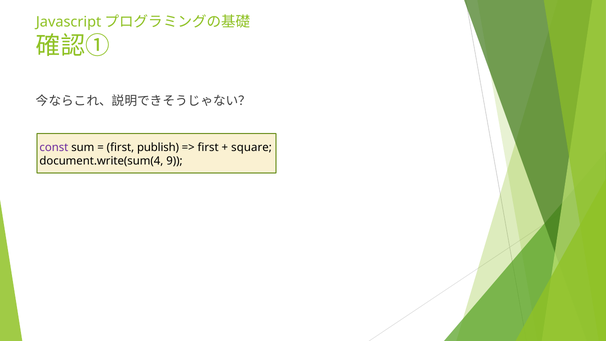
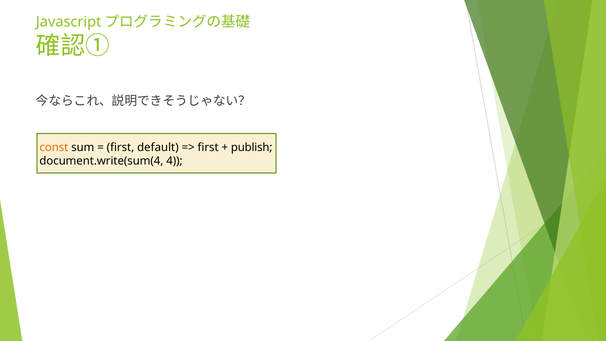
const colour: purple -> orange (54, 147)
publish: publish -> default (158, 147)
square: square -> publish (252, 147)
9: 9 -> 4 (174, 161)
